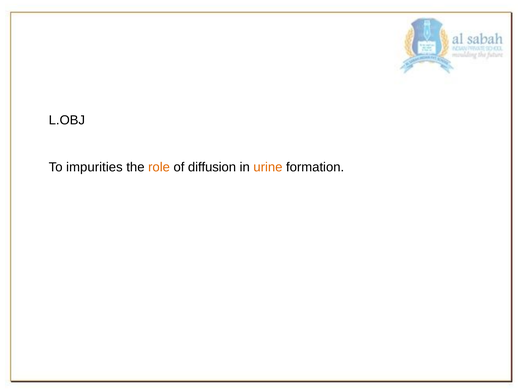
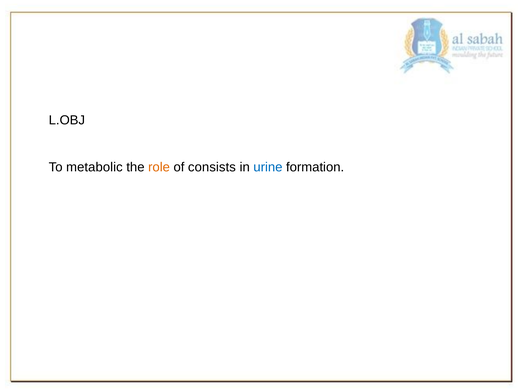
impurities: impurities -> metabolic (94, 167)
diffusion: diffusion -> consists (212, 167)
urine colour: orange -> blue (268, 167)
